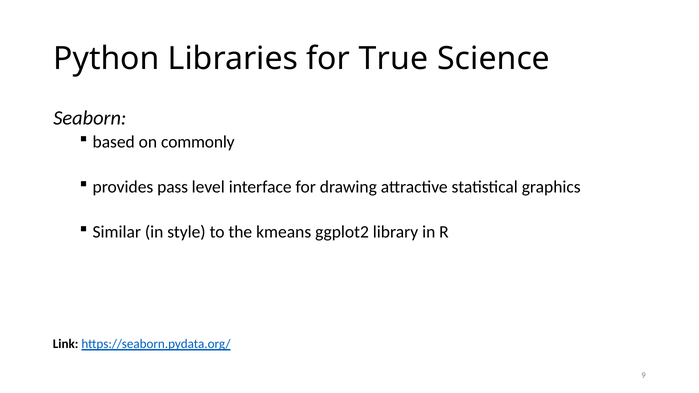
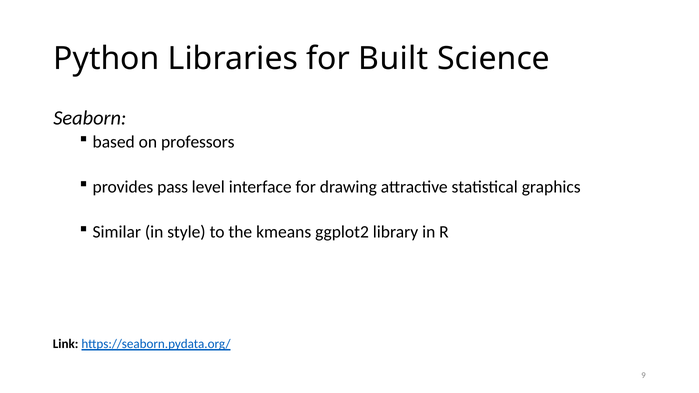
True: True -> Built (393, 59)
commonly: commonly -> professors (198, 142)
